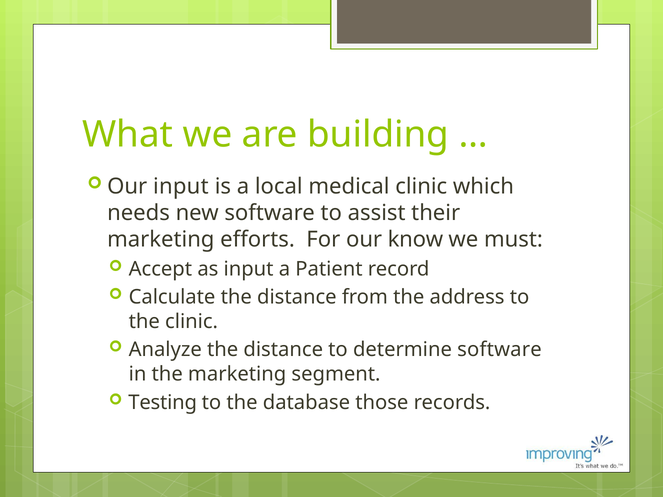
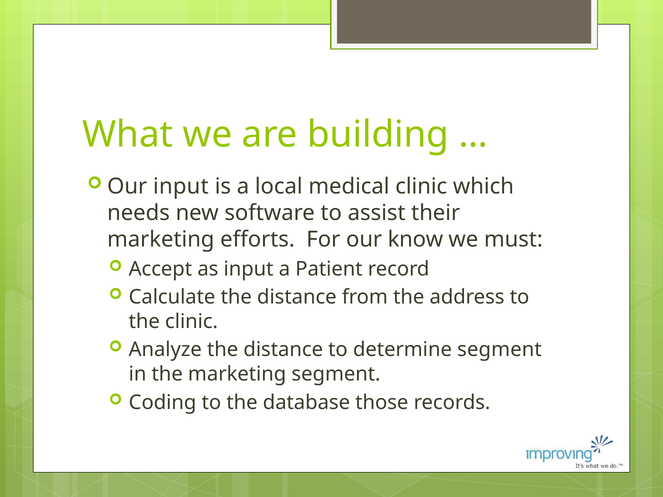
determine software: software -> segment (499, 350)
Testing: Testing -> Coding (163, 403)
